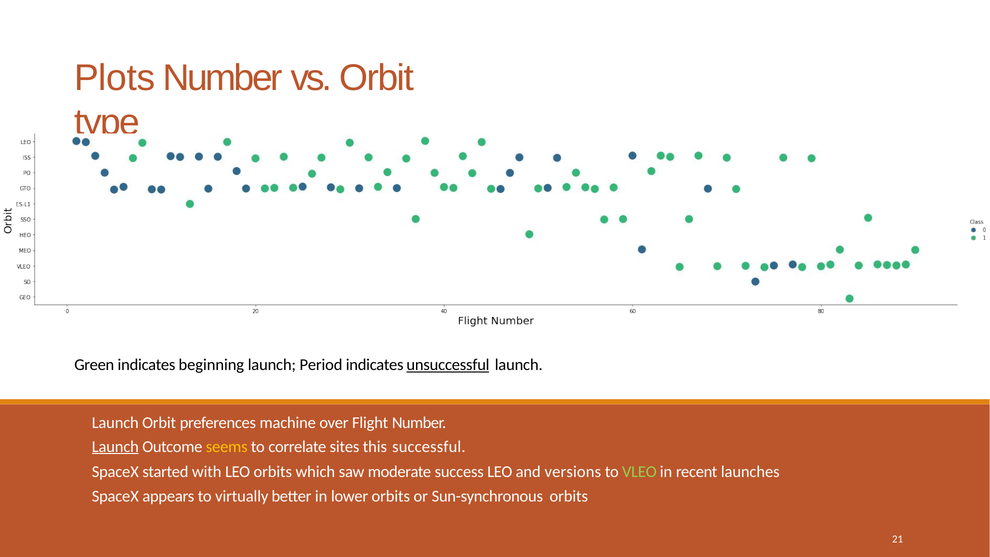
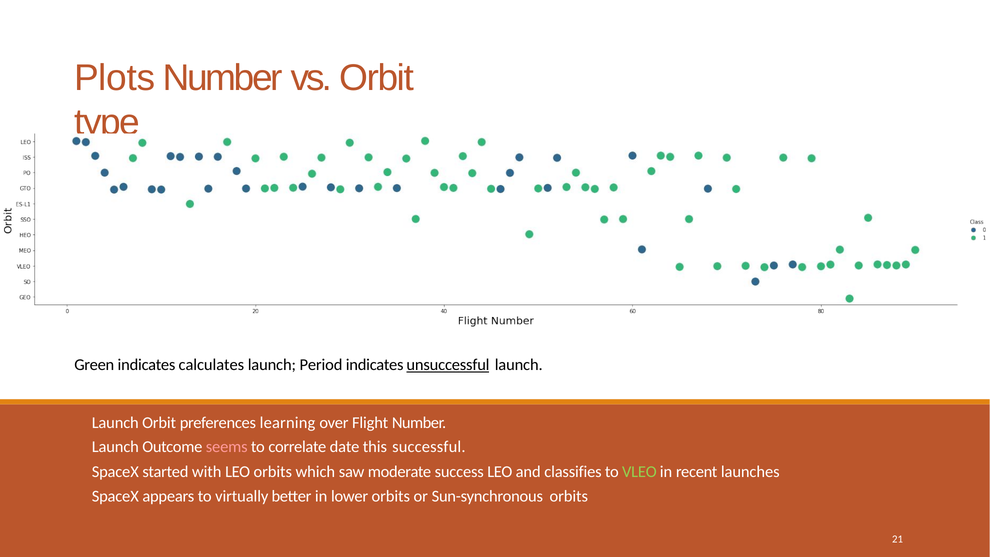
beginning: beginning -> calculates (211, 365)
machine: machine -> learning (288, 423)
Launch underline: present -> none (115, 446)
seems colour: yellow -> pink (227, 446)
sites: sites -> date (345, 446)
versions: versions -> classifies (573, 472)
